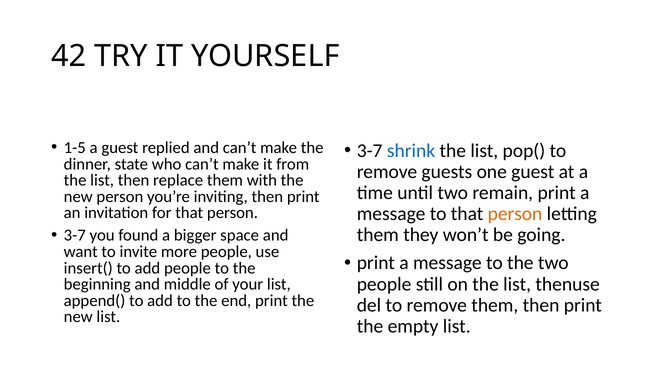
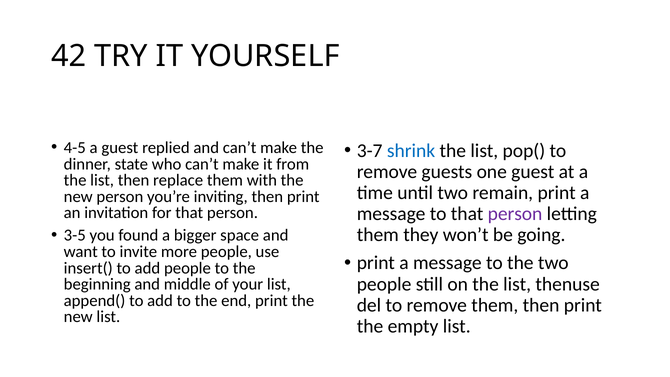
1-5: 1-5 -> 4-5 (75, 148)
person colour: orange -> purple (515, 214)
3-7: 3-7 -> 3-5 (75, 235)
